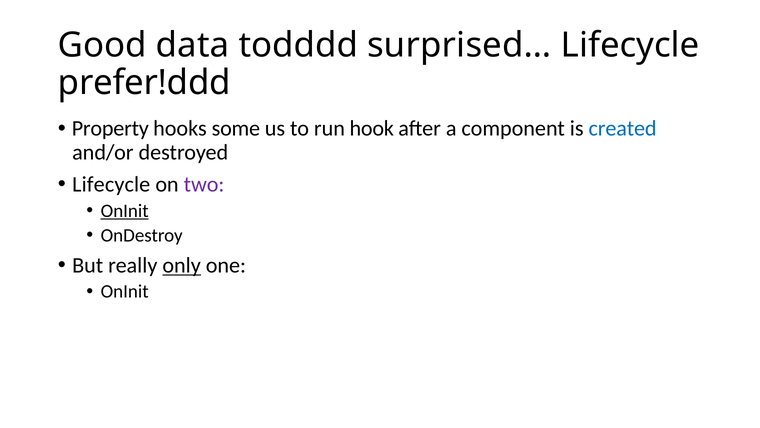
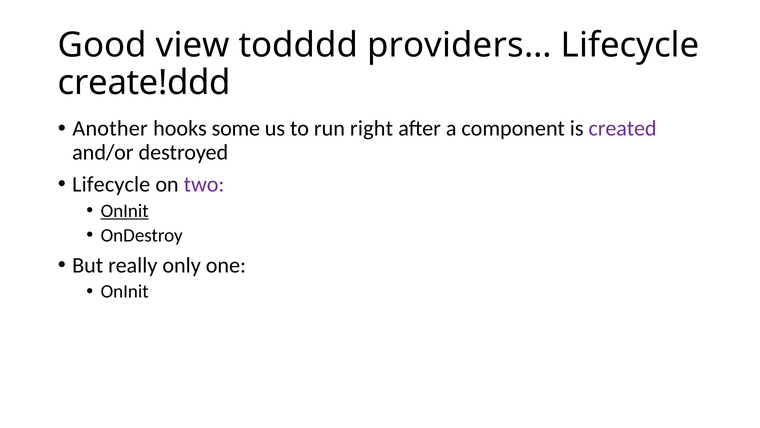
data: data -> view (193, 45)
surprised…: surprised… -> providers… (459, 45)
prefer!ddd: prefer!ddd -> create!ddd (144, 83)
Property: Property -> Another (110, 128)
hook: hook -> right (372, 128)
created colour: blue -> purple (623, 128)
only underline: present -> none (182, 265)
